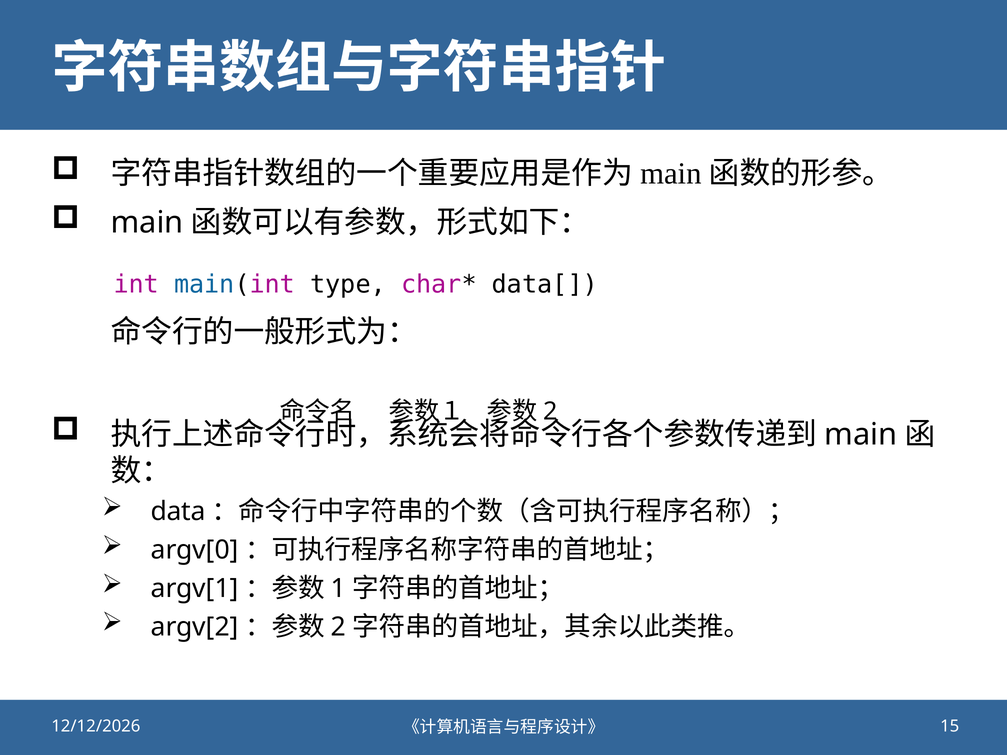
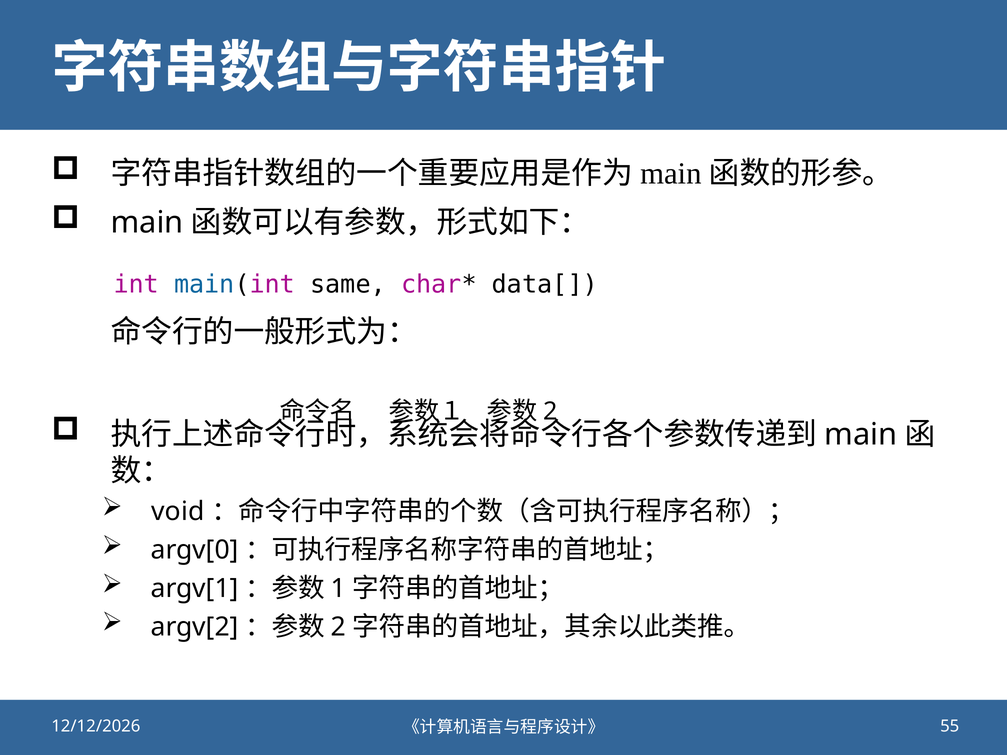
type: type -> same (348, 285)
data: data -> void (178, 512)
15: 15 -> 55 (950, 726)
